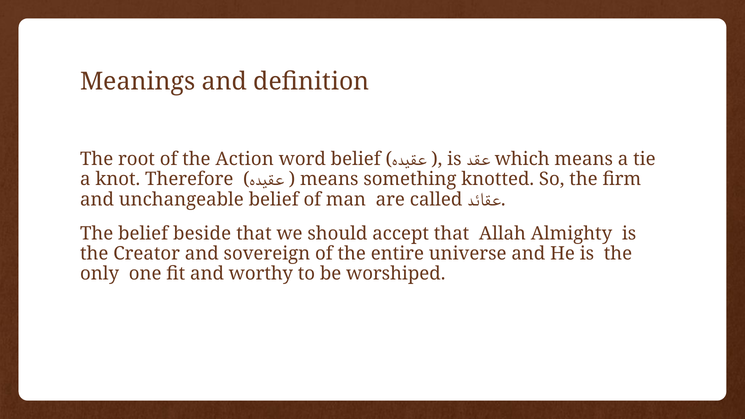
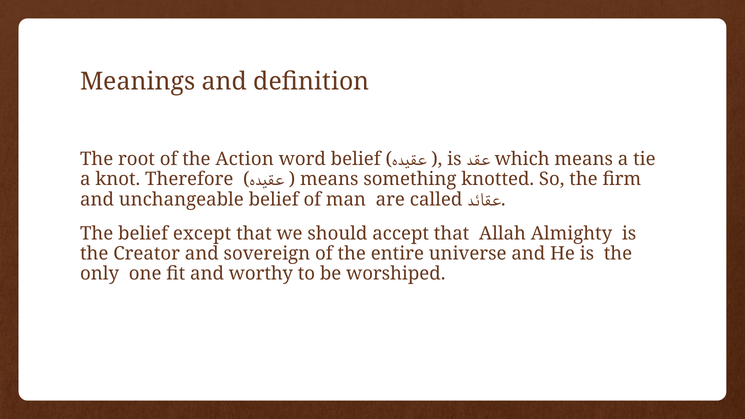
beside: beside -> except (202, 234)
